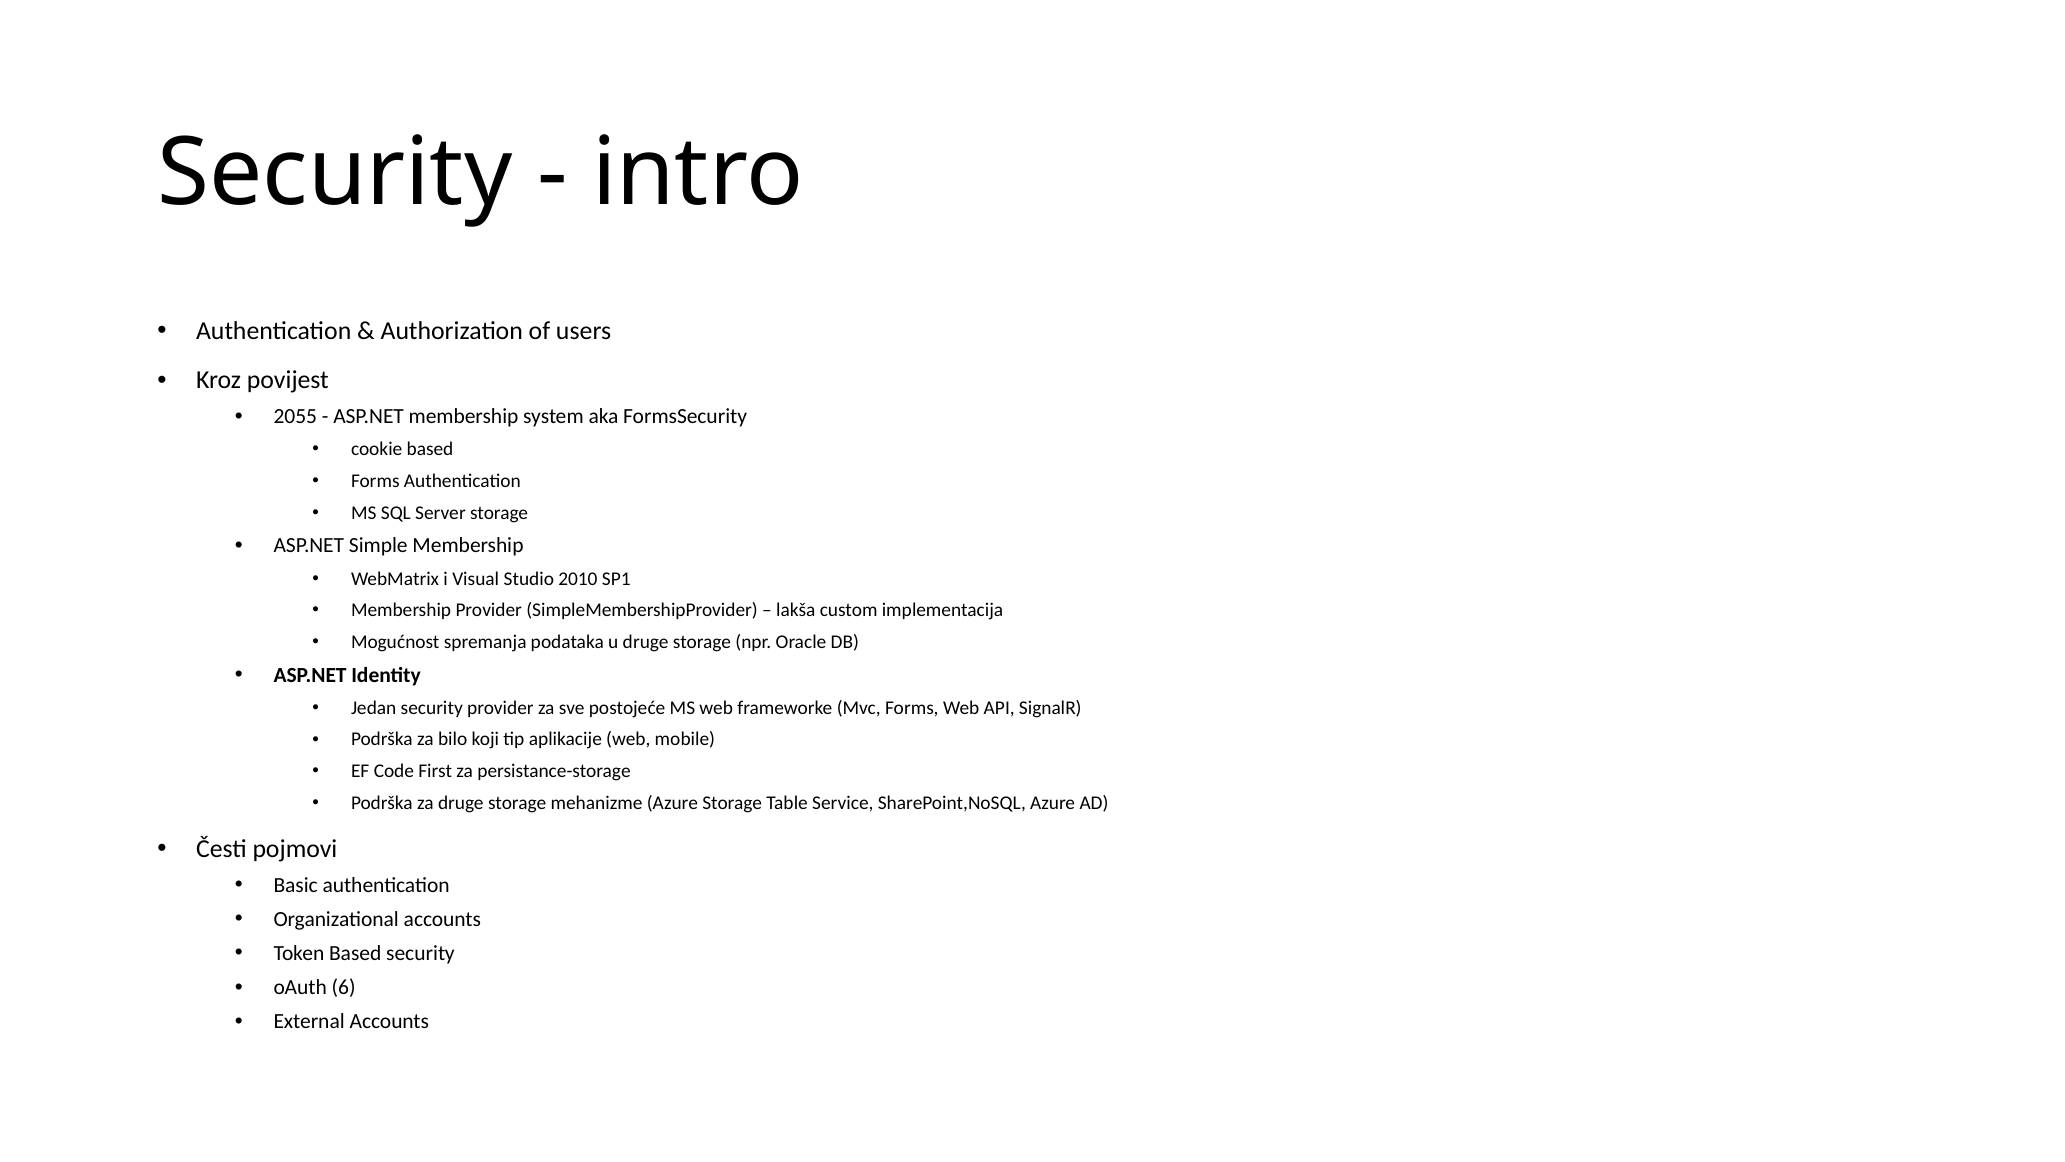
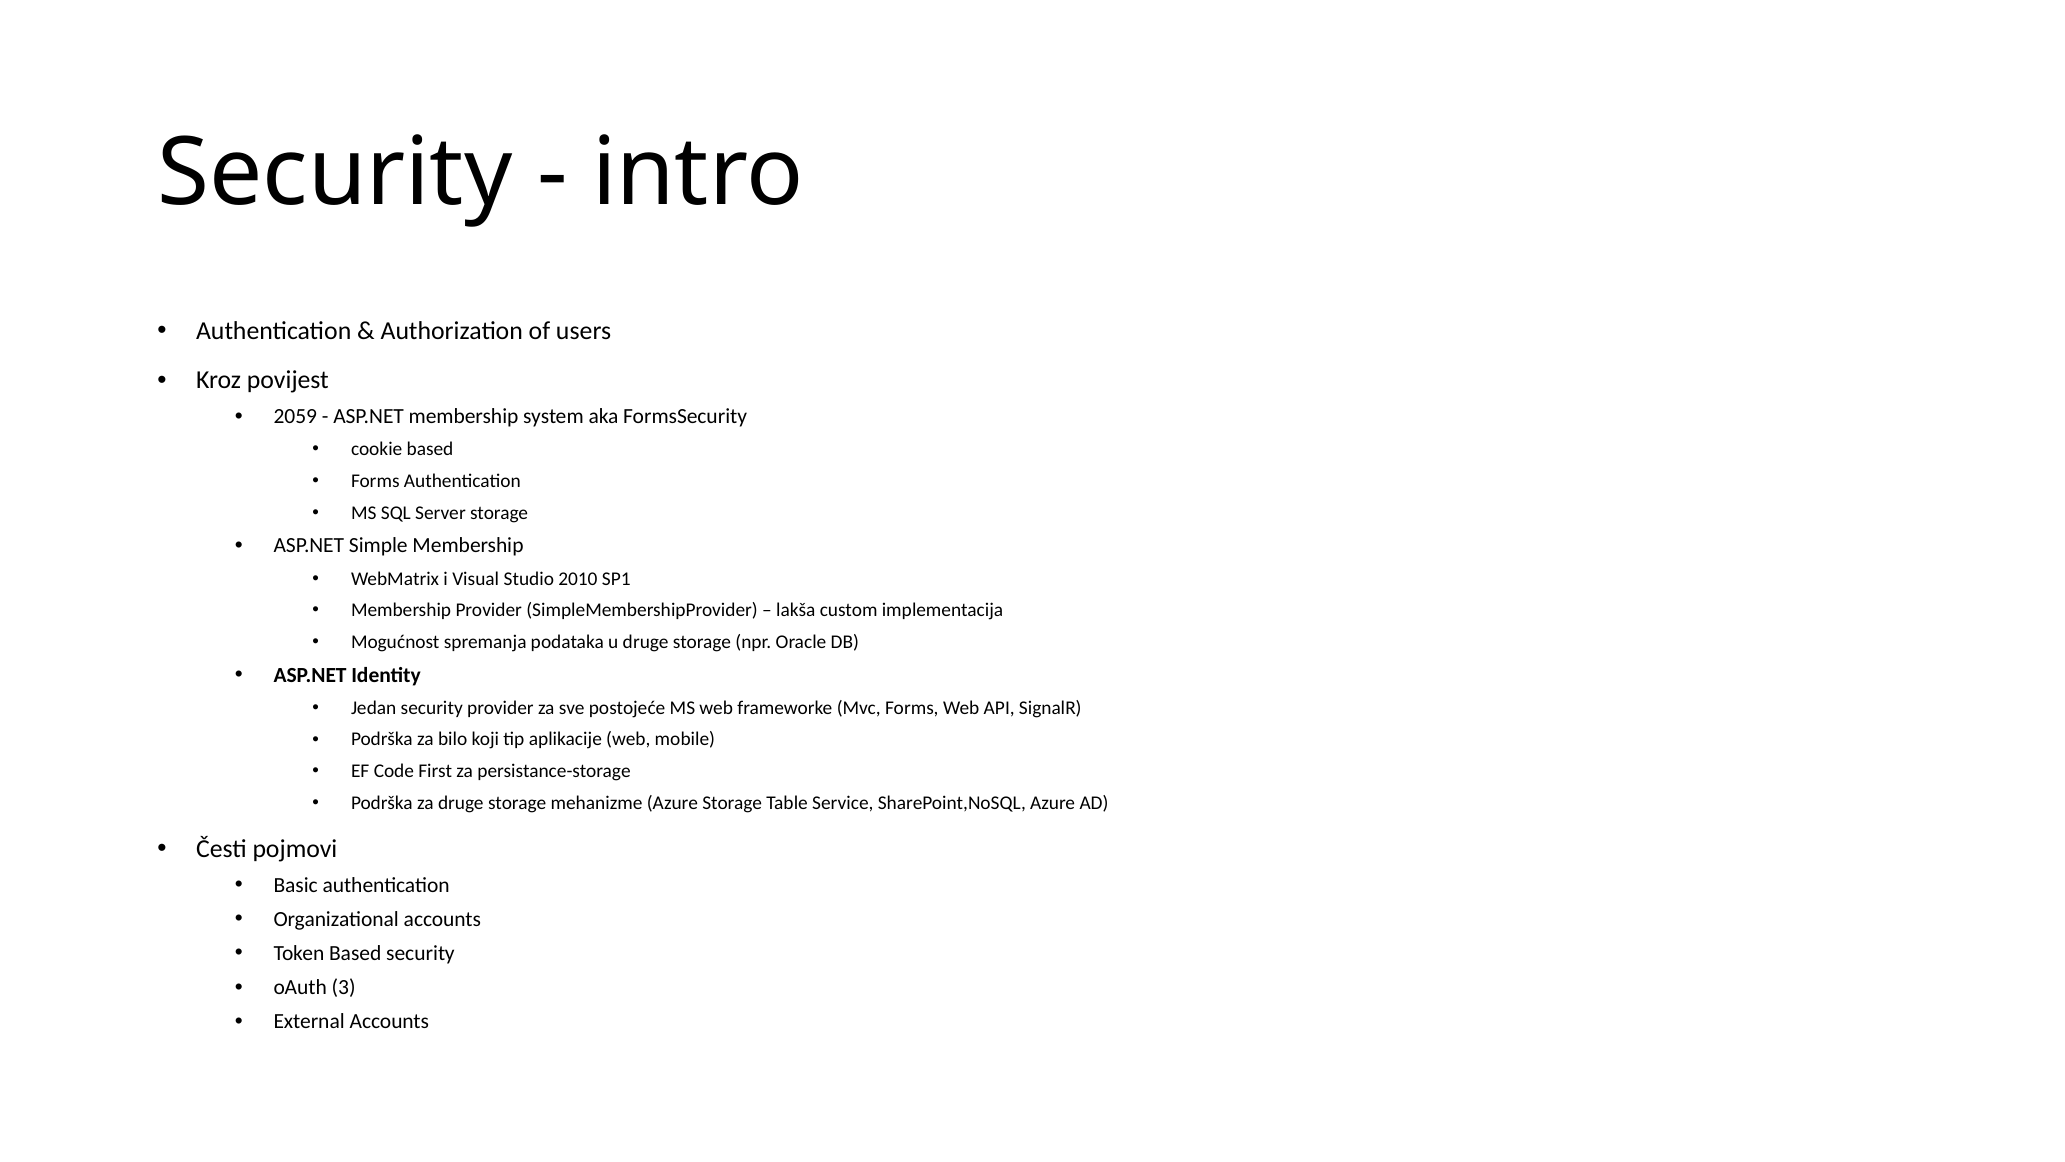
2055: 2055 -> 2059 (295, 416)
6: 6 -> 3 (344, 987)
